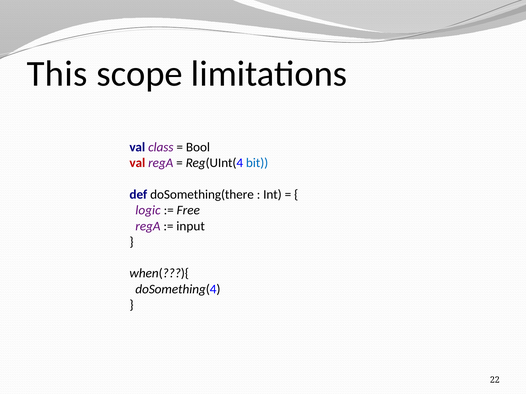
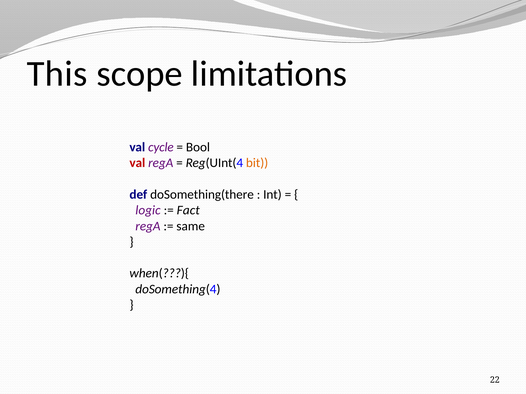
class: class -> cycle (161, 147)
bit colour: blue -> orange (257, 163)
Free: Free -> Fact (188, 211)
input: input -> same (191, 226)
